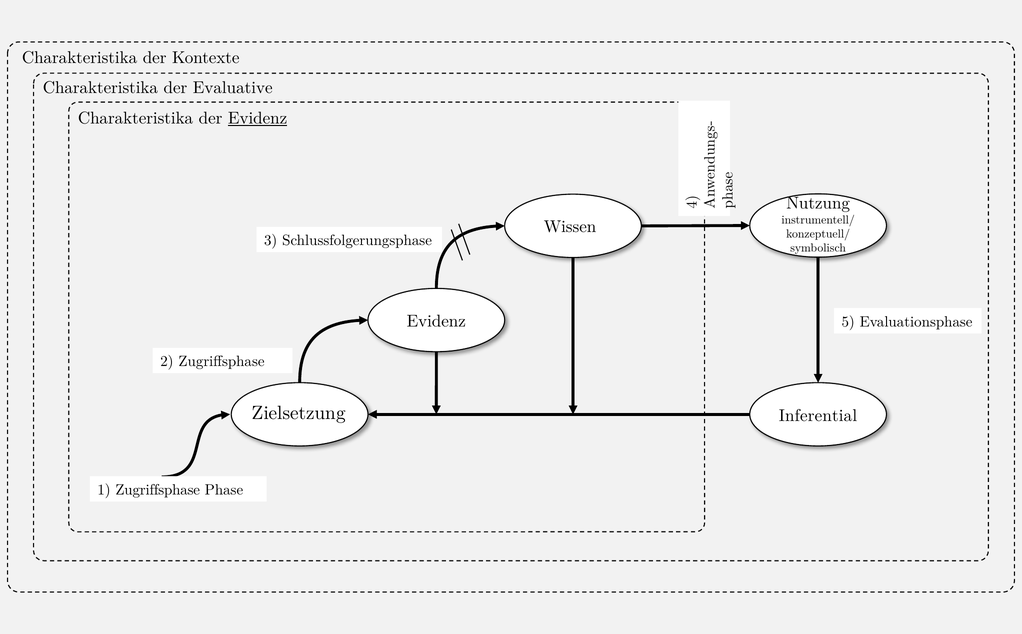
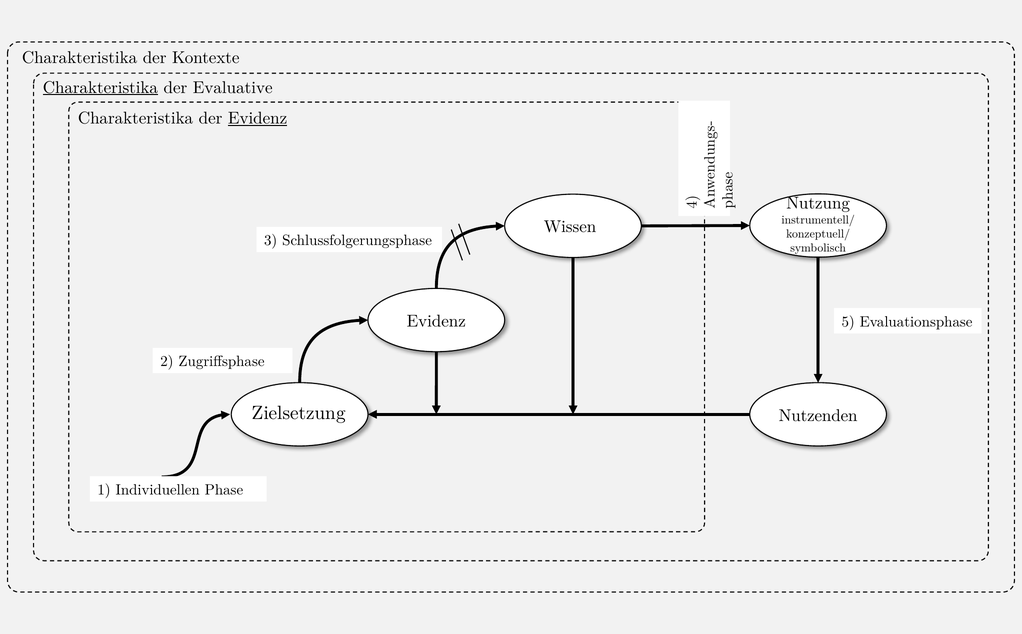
Charakteristika underline: none -> present (100, 87)
Inferential: Inferential -> Nutzenden (818, 415)
1 Zugriffsphase: Zugriffsphase -> Individuellen (158, 490)
